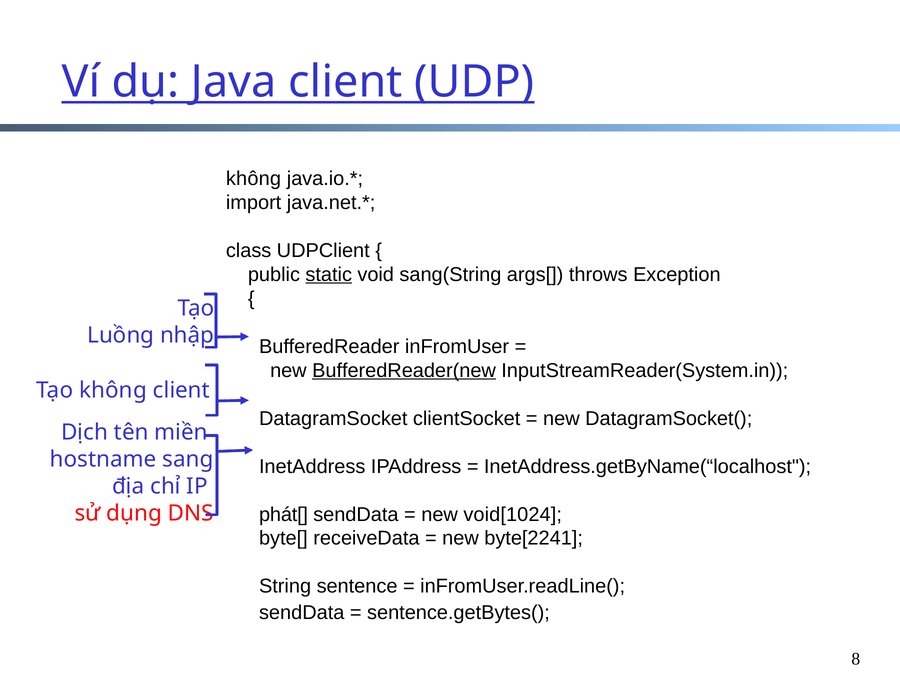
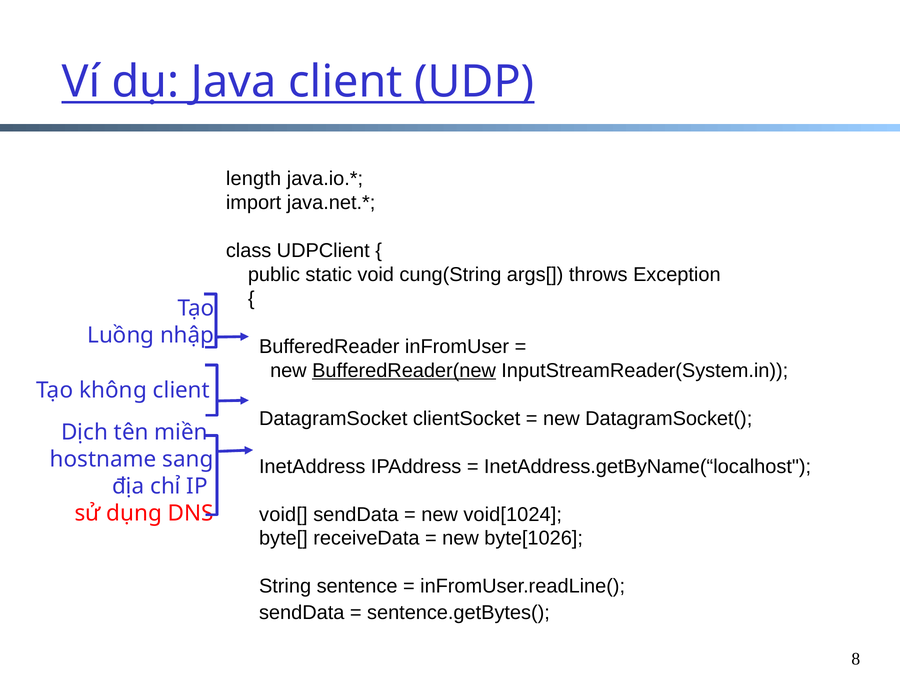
không: không -> length (254, 179)
static underline: present -> none (329, 275)
sang(String: sang(String -> cung(String (450, 275)
phát[: phát[ -> void[ (283, 514)
byte[2241: byte[2241 -> byte[1026 (534, 538)
